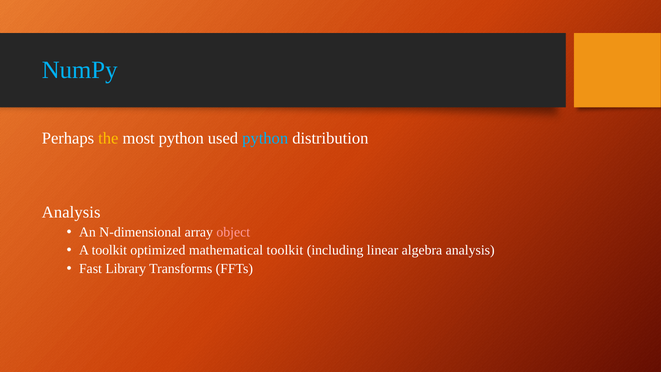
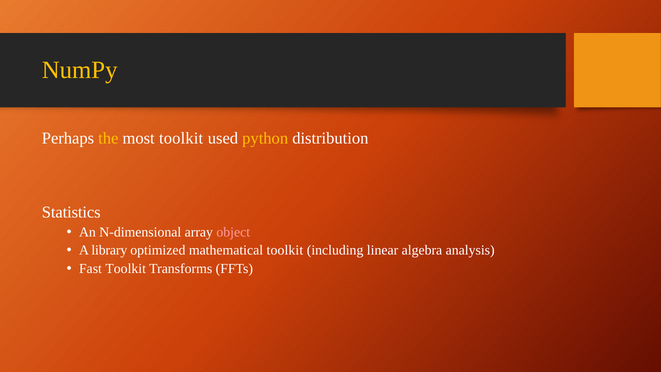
NumPy colour: light blue -> yellow (80, 70)
most python: python -> toolkit (181, 138)
python colour: light blue -> yellow (265, 138)
Analysis: Analysis -> Statistics (71, 212)
A toolkit: toolkit -> library (109, 250)
Fast Library: Library -> Toolkit (126, 269)
